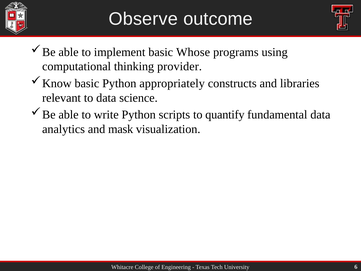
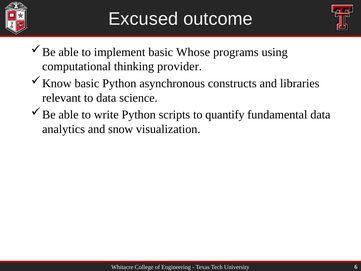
Observe: Observe -> Excused (143, 19)
appropriately: appropriately -> asynchronous (172, 83)
mask: mask -> snow (121, 129)
